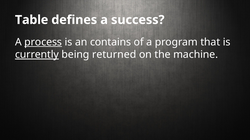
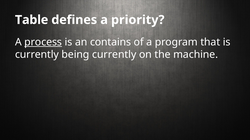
success: success -> priority (138, 20)
currently underline: present -> none (37, 55)
being returned: returned -> currently (114, 55)
